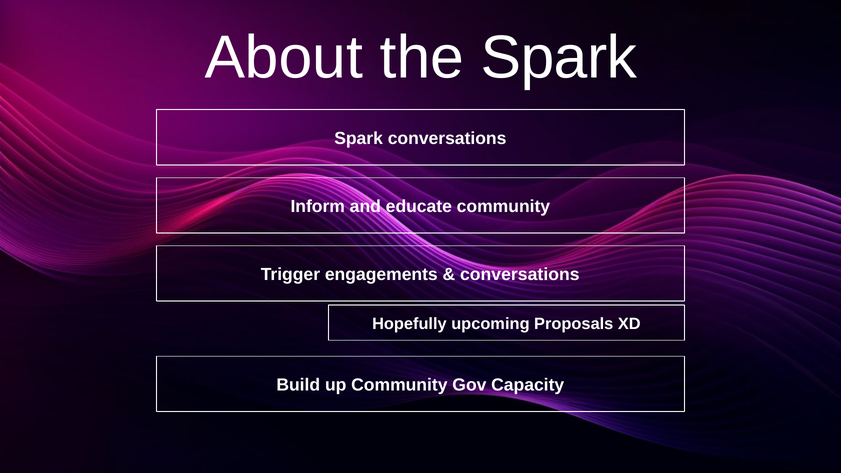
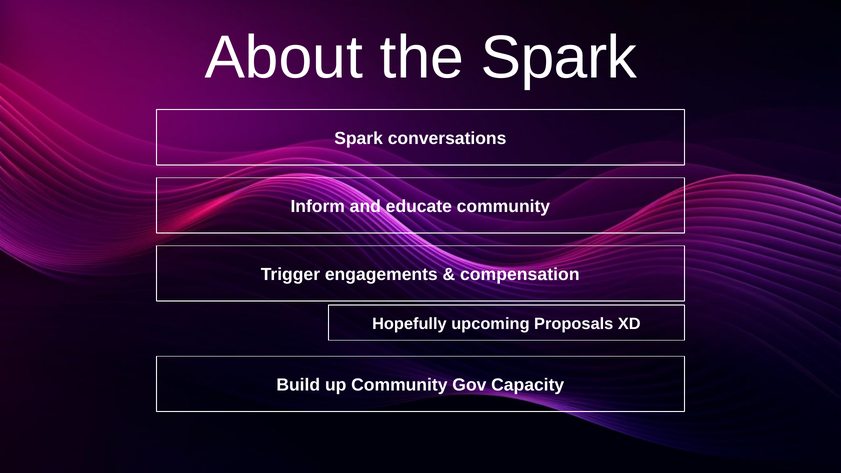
conversations: conversations -> compensation (520, 275)
